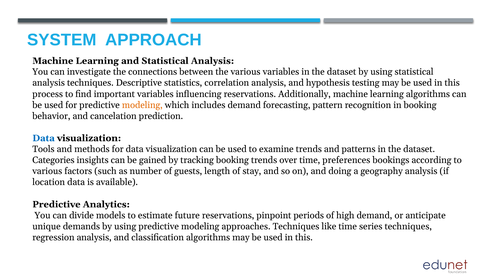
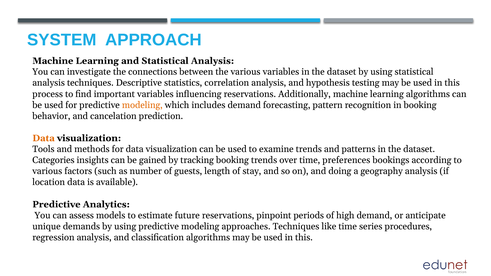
Data colour: blue -> orange (44, 138)
divide: divide -> assess (82, 216)
series techniques: techniques -> procedures (408, 227)
